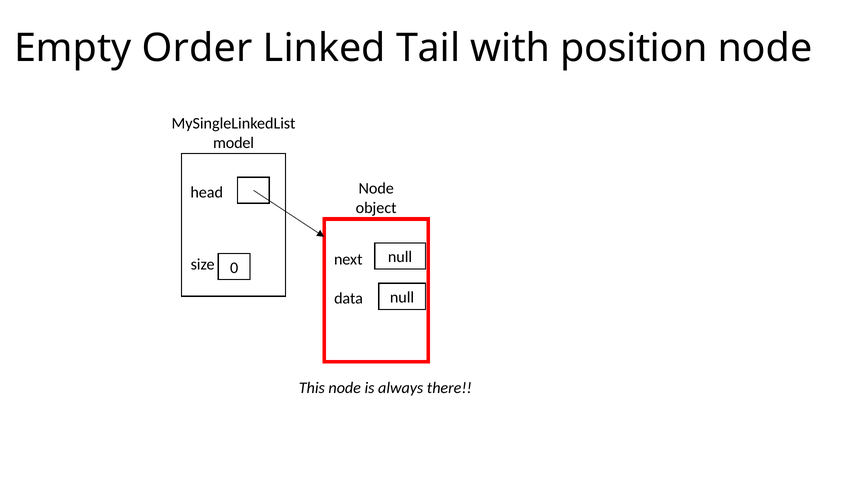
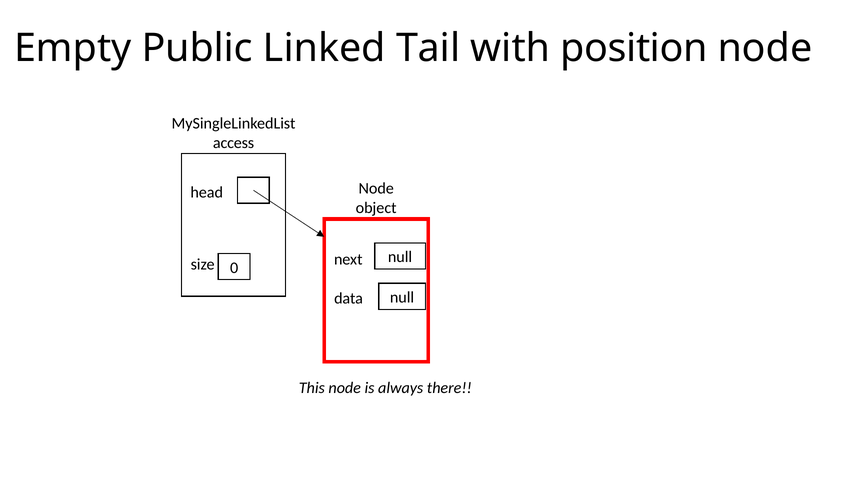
Order: Order -> Public (197, 48)
model: model -> access (234, 143)
